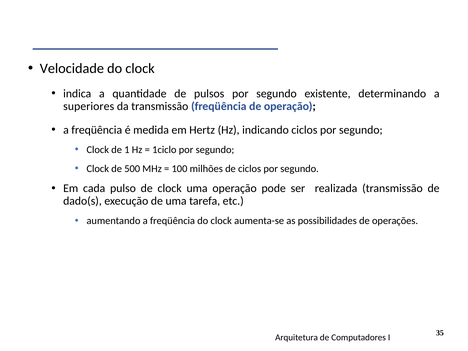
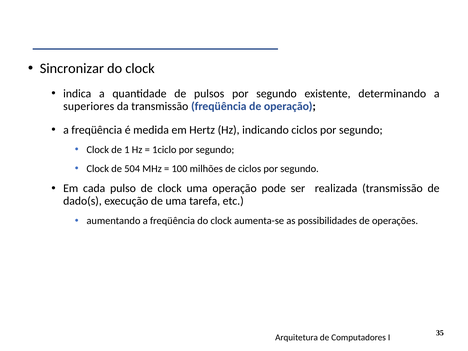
Velocidade: Velocidade -> Sincronizar (72, 68)
500: 500 -> 504 (132, 169)
